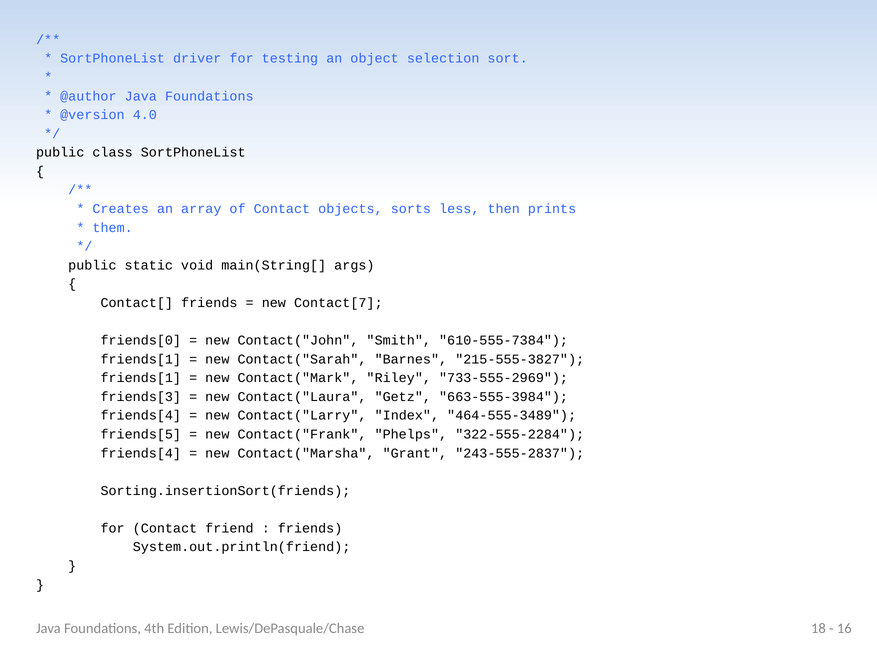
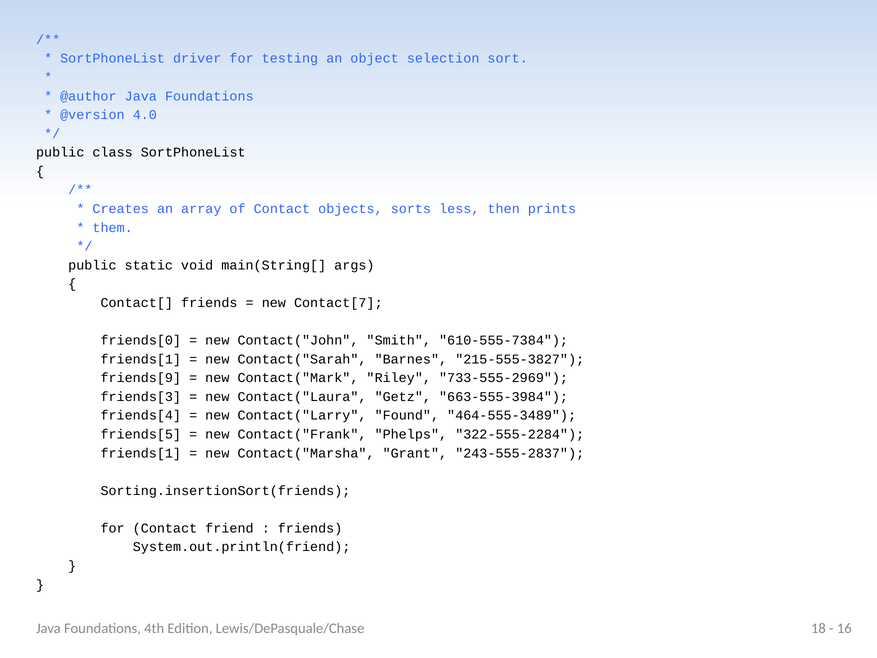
friends[1: friends[1 -> friends[9 (141, 378)
Index: Index -> Found (407, 415)
friends[4: friends[4 -> friends[1 (141, 453)
